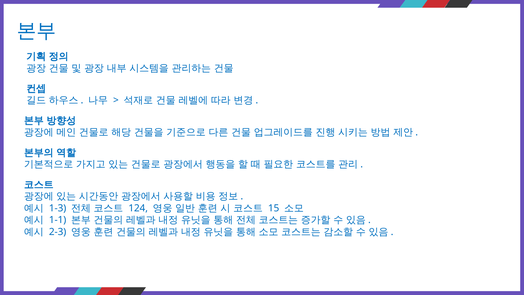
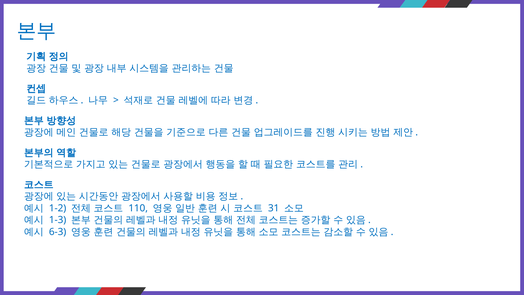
1-3: 1-3 -> 1-2 (58, 208)
124: 124 -> 110 (138, 208)
15: 15 -> 31 (274, 208)
1-1: 1-1 -> 1-3 (58, 220)
2-3: 2-3 -> 6-3 (58, 232)
